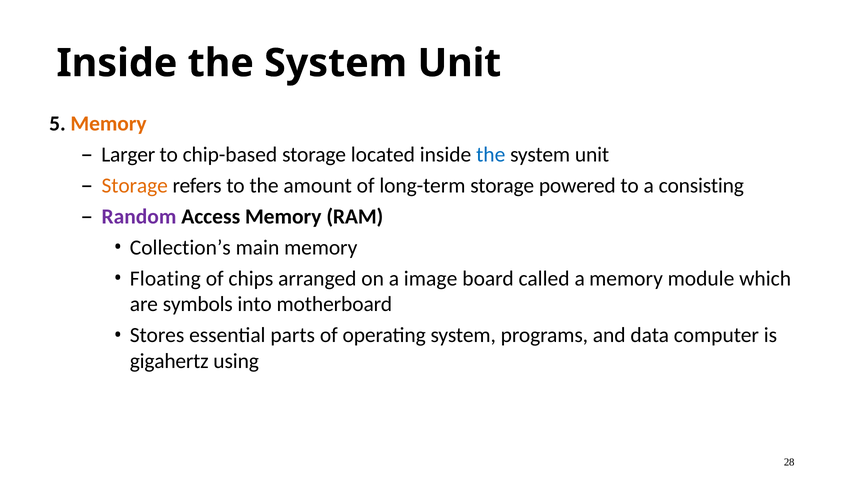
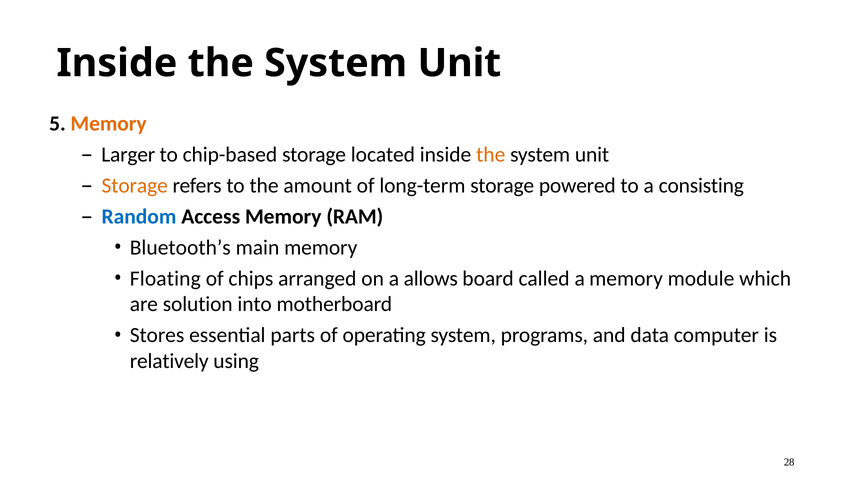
the colour: blue -> orange (491, 154)
Random colour: purple -> blue (139, 216)
Collection’s: Collection’s -> Bluetooth’s (180, 247)
image: image -> allows (431, 278)
symbols: symbols -> solution (198, 304)
gigahertz: gigahertz -> relatively (169, 361)
